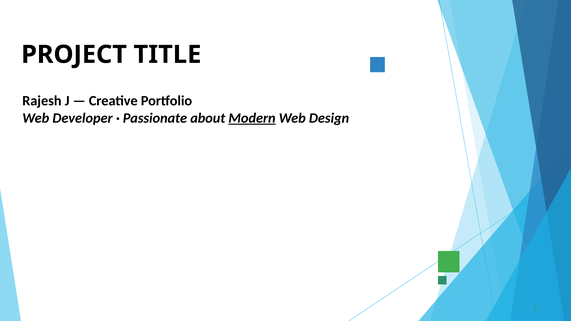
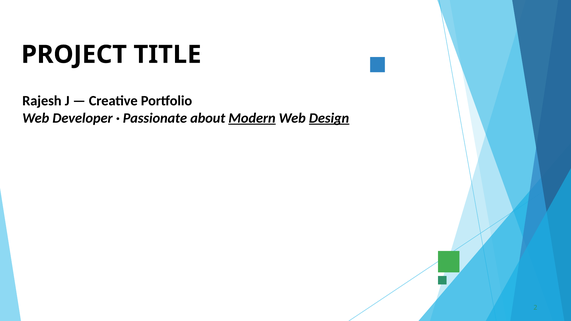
Design underline: none -> present (329, 118)
